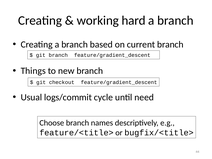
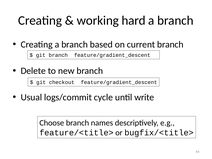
Things: Things -> Delete (33, 71)
need: need -> write (144, 97)
